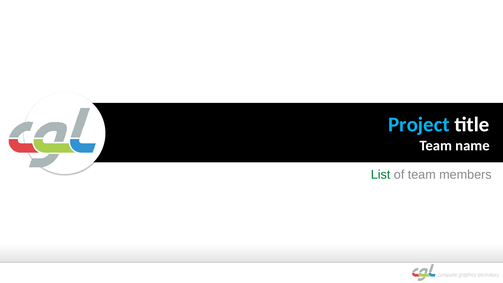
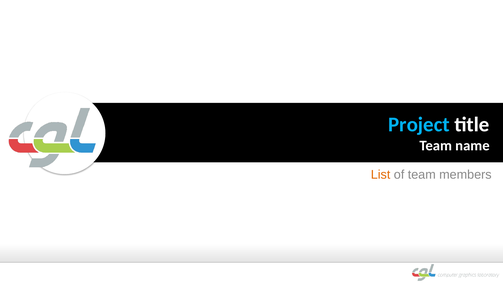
List colour: green -> orange (381, 175)
